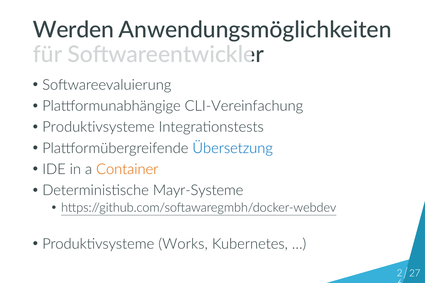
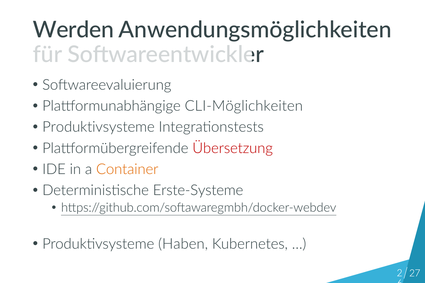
CLI-Vereinfachung: CLI-Vereinfachung -> CLI-Möglichkeiten (244, 106)
Übersetzung colour: blue -> red (233, 148)
Mayr-Systeme: Mayr-Systeme -> Erste-Systeme (198, 191)
Works: Works -> Haben (183, 244)
